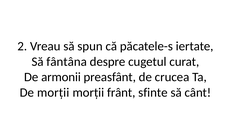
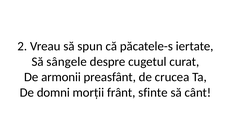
fântâna: fântâna -> sângele (67, 62)
De morții: morții -> domni (53, 92)
